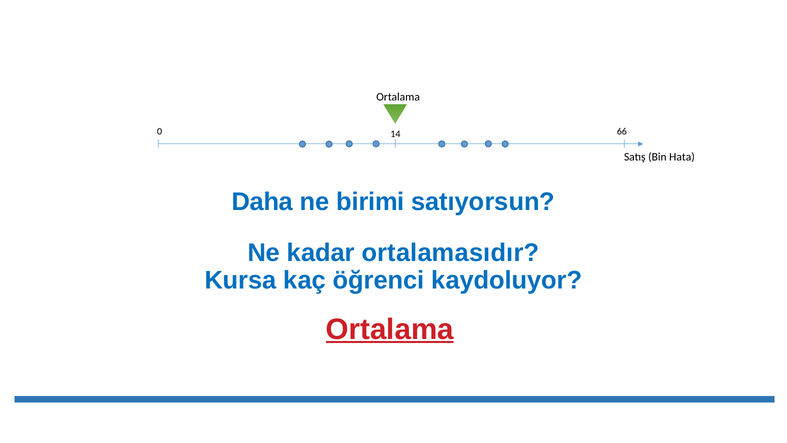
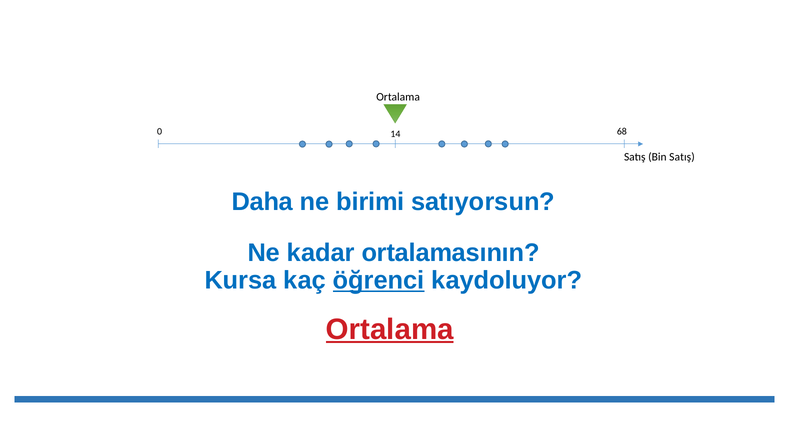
66: 66 -> 68 (622, 132)
Bin Hata: Hata -> Satış (682, 157)
ortalamasıdır: ortalamasıdır -> ortalamasının (451, 253)
öğrenci underline: none -> present (379, 280)
